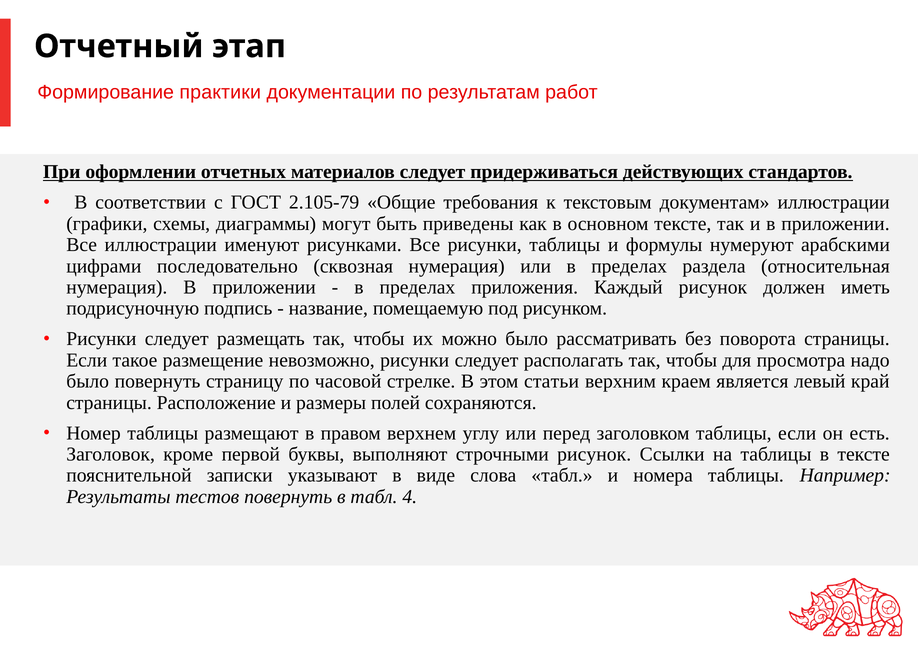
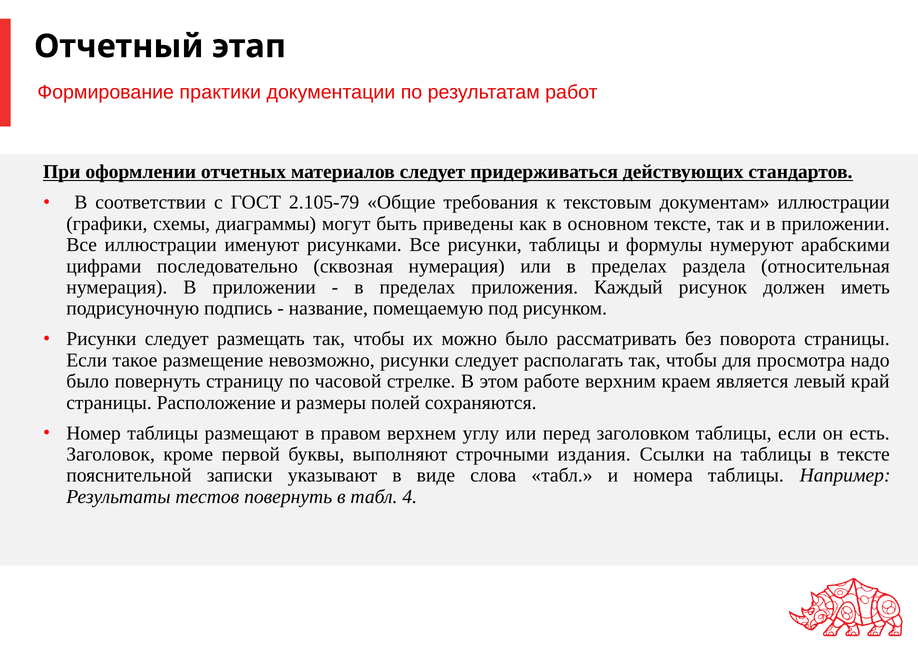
статьи: статьи -> работе (552, 381)
строчными рисунок: рисунок -> издания (594, 454)
